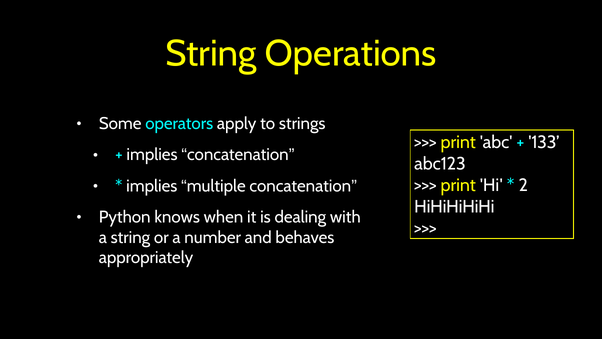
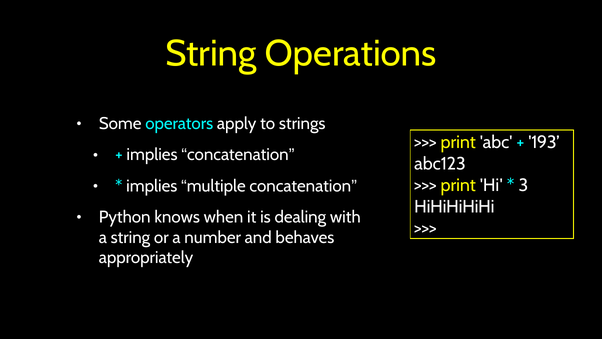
133: 133 -> 193 (544, 142)
2: 2 -> 3 (523, 185)
